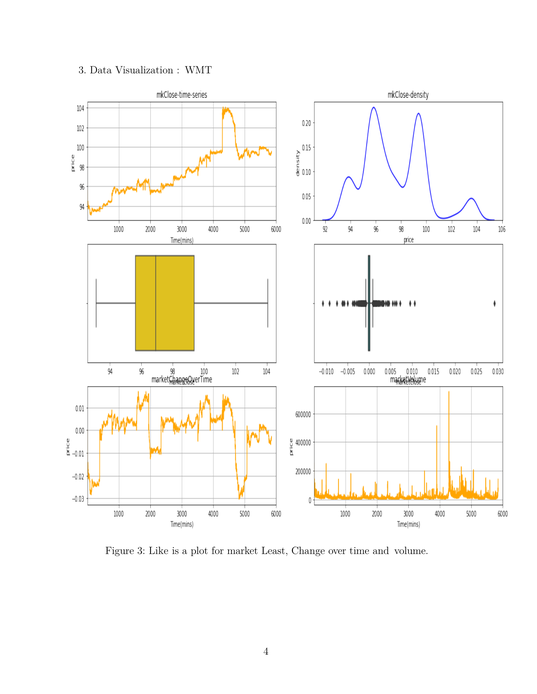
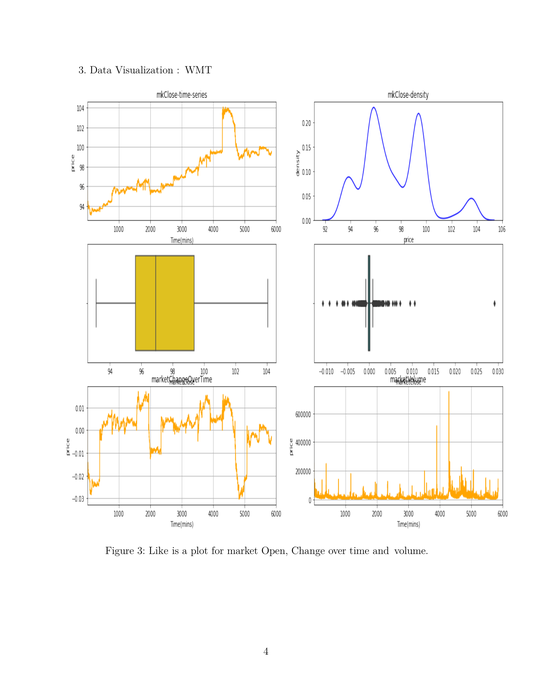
Least: Least -> Open (275, 552)
